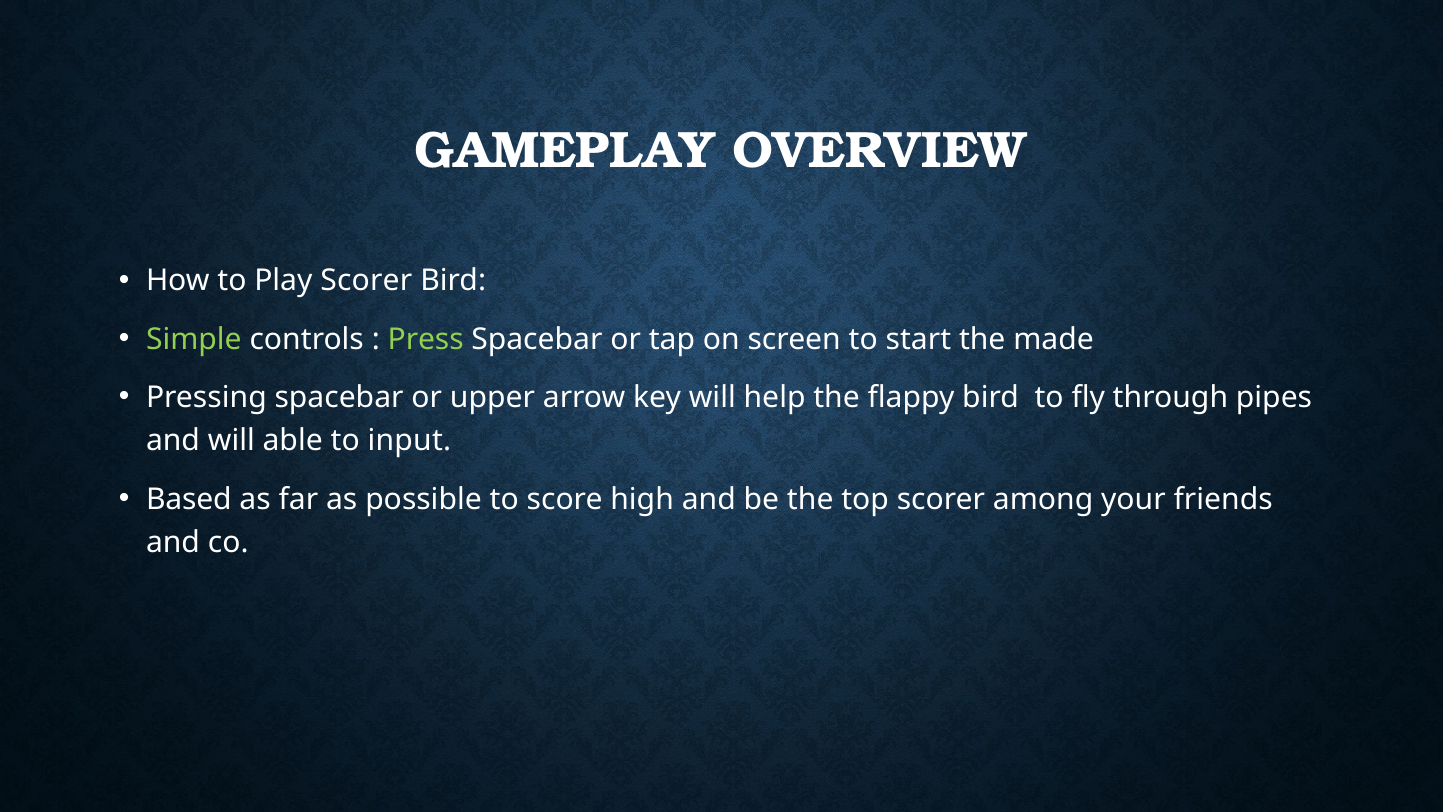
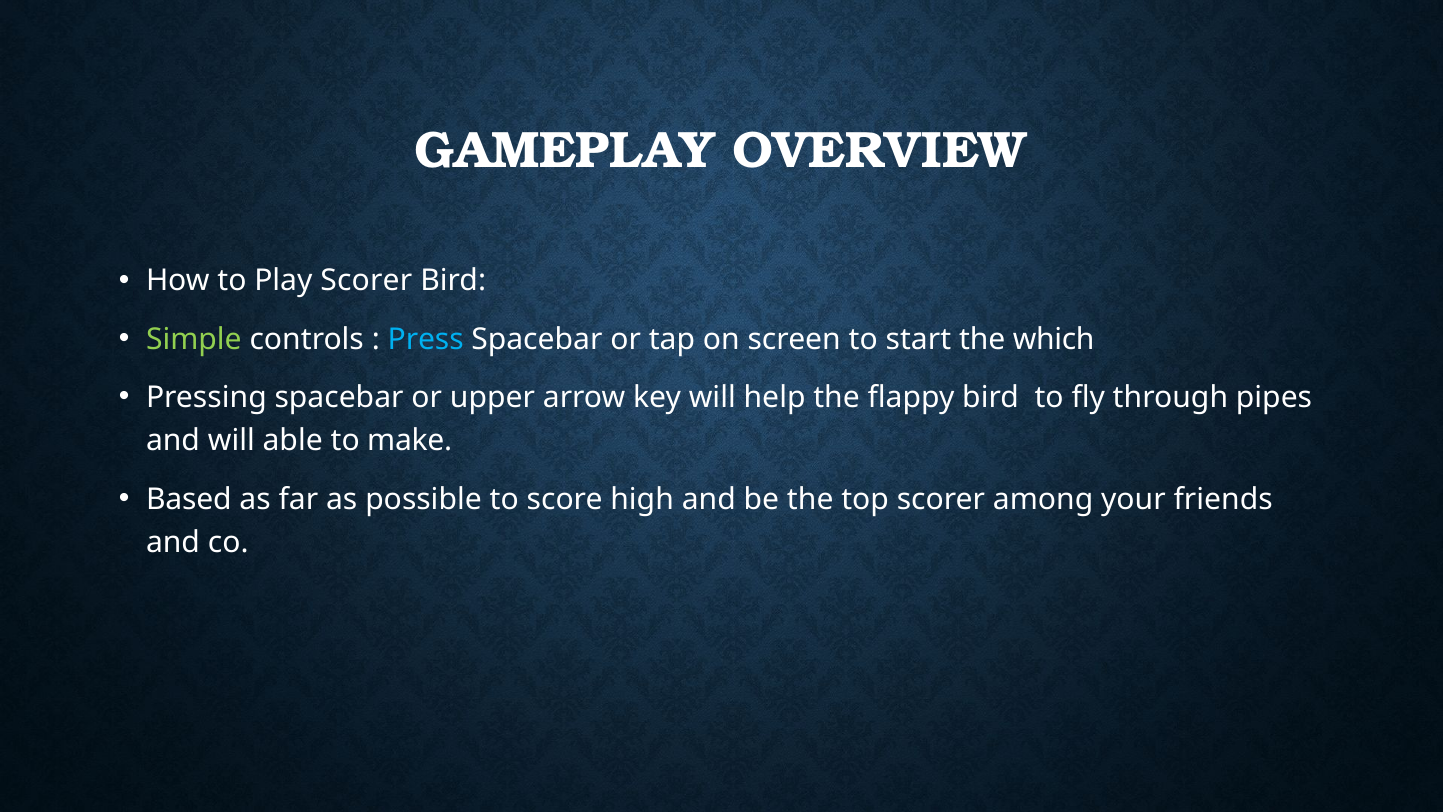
Press colour: light green -> light blue (426, 339)
made: made -> which (1054, 339)
input: input -> make (410, 441)
